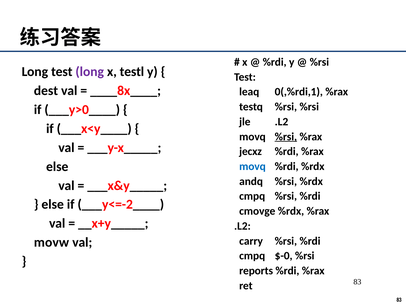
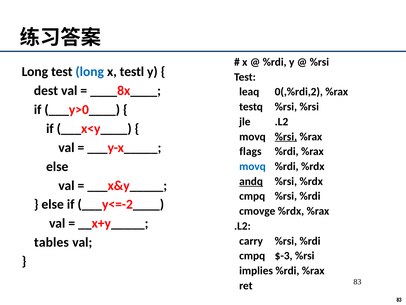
long colour: purple -> blue (90, 72)
0(,%rdi,1: 0(,%rdi,1 -> 0(,%rdi,2 (299, 92)
jecxz: jecxz -> flags (250, 151)
andq underline: none -> present (251, 181)
movw: movw -> tables (51, 242)
$-0: $-0 -> $-3 (284, 255)
reports: reports -> implies (256, 270)
